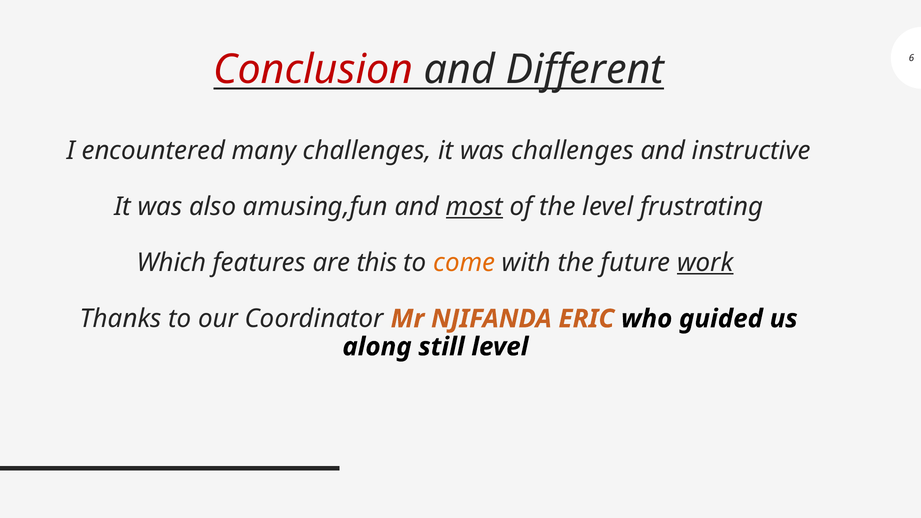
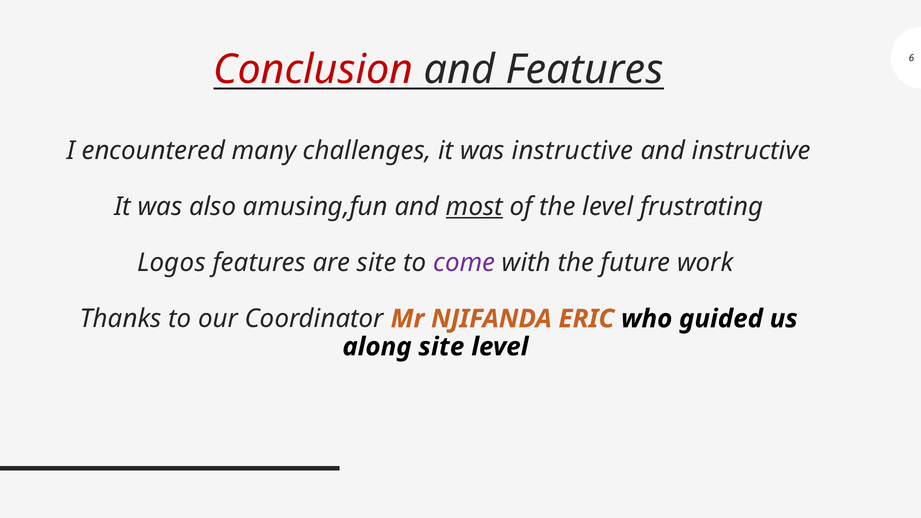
and Different: Different -> Features (585, 70)
was challenges: challenges -> instructive (572, 151)
Which: Which -> Logos (171, 263)
are this: this -> site (377, 263)
come colour: orange -> purple (464, 263)
work underline: present -> none (705, 263)
along still: still -> site (441, 347)
